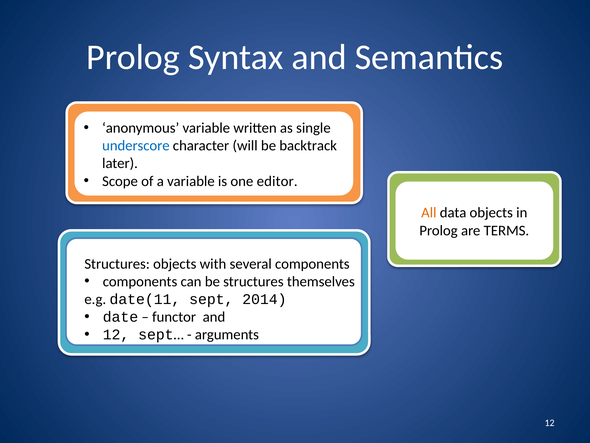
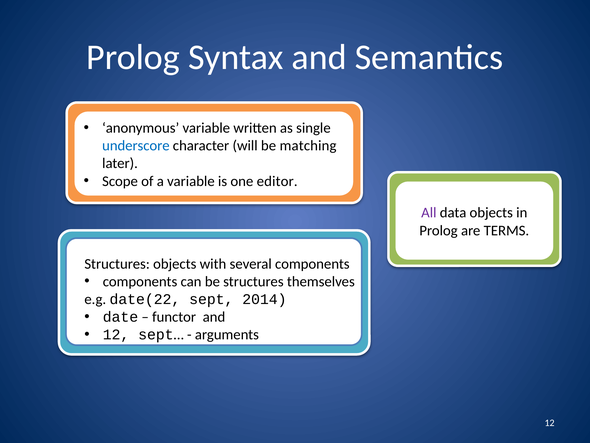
backtrack: backtrack -> matching (308, 146)
All colour: orange -> purple (429, 213)
date(11: date(11 -> date(22 (145, 299)
